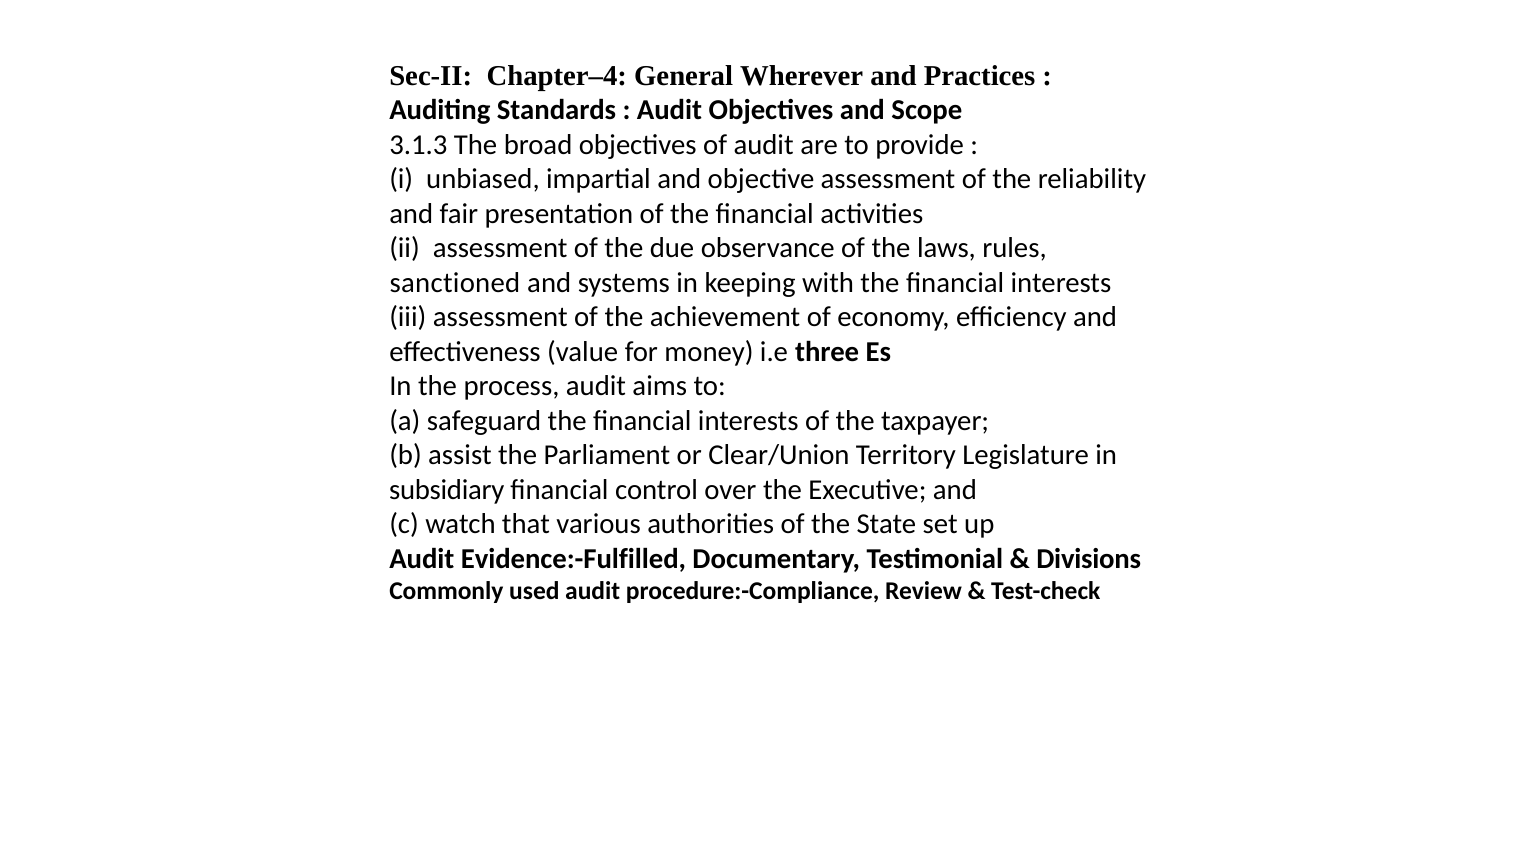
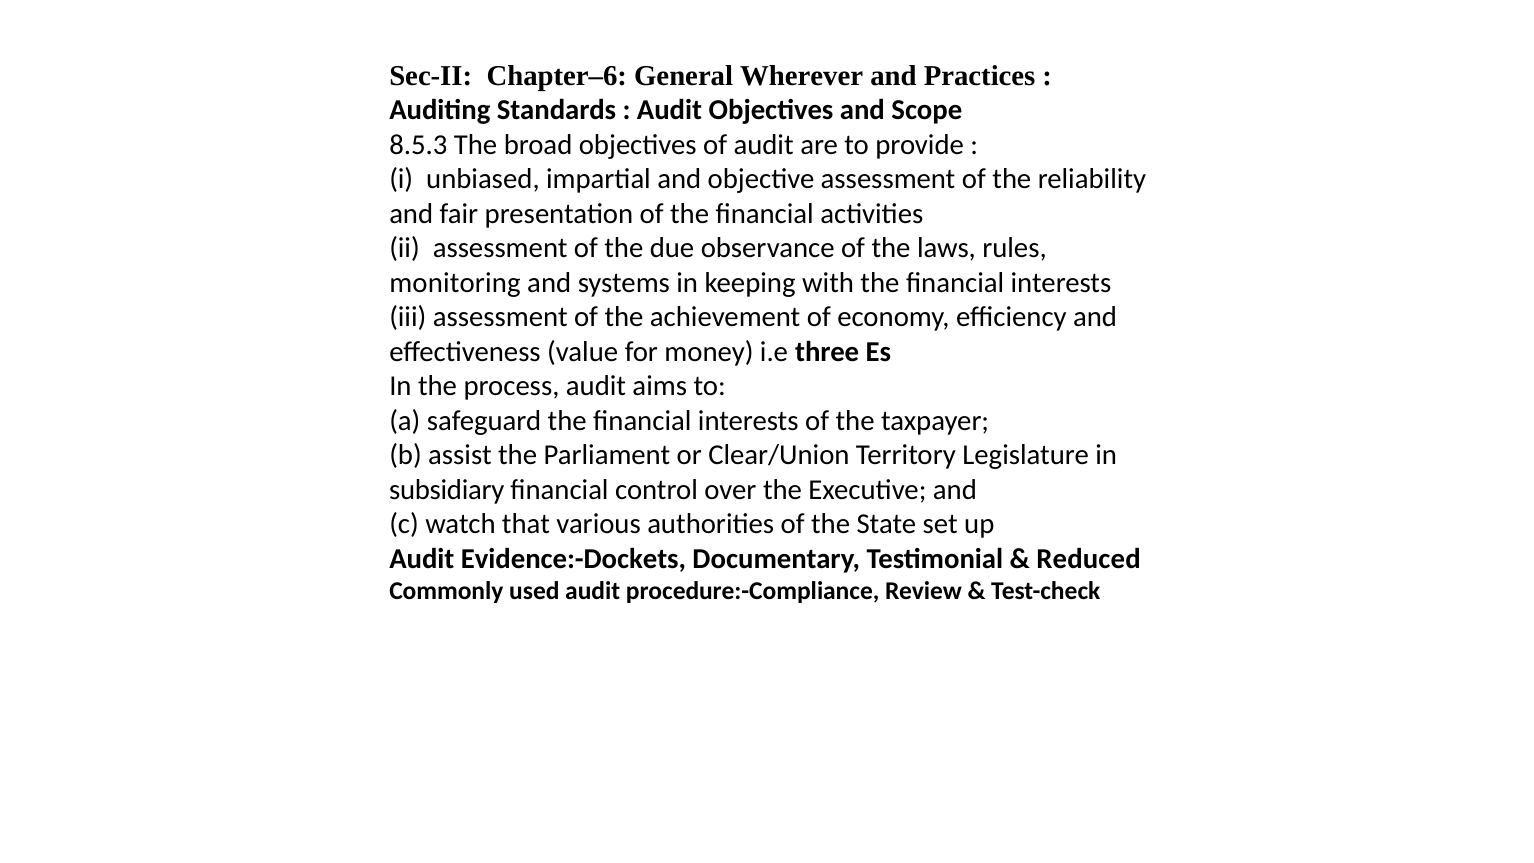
Chapter–4: Chapter–4 -> Chapter–6 (557, 76)
3.1.3: 3.1.3 -> 8.5.3 (418, 145)
sanctioned: sanctioned -> monitoring (455, 283)
Evidence:-Fulfilled: Evidence:-Fulfilled -> Evidence:-Dockets (573, 559)
Divisions: Divisions -> Reduced (1089, 559)
